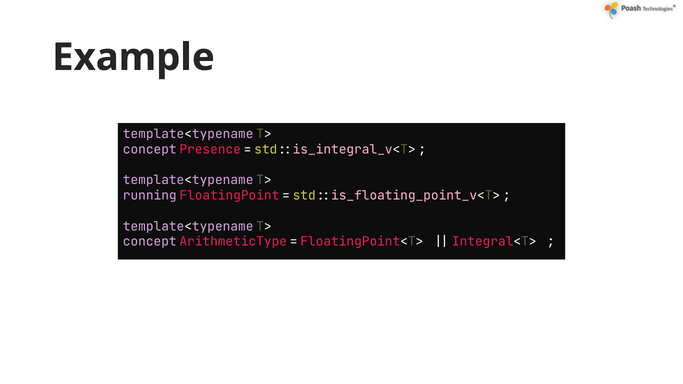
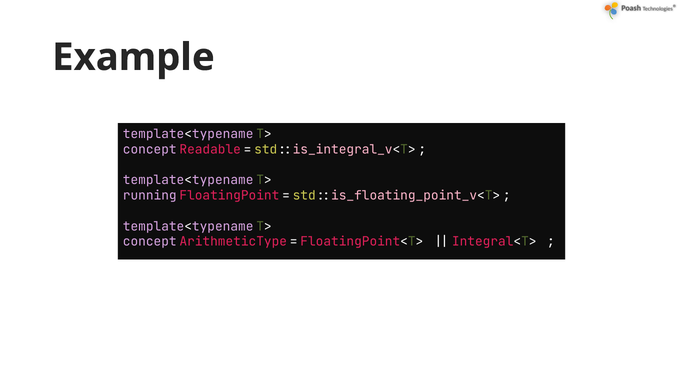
Presence: Presence -> Readable (210, 150)
